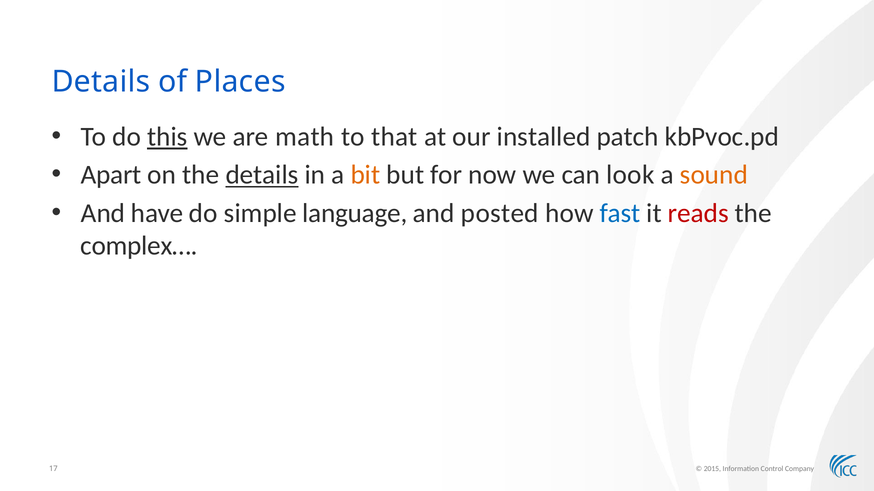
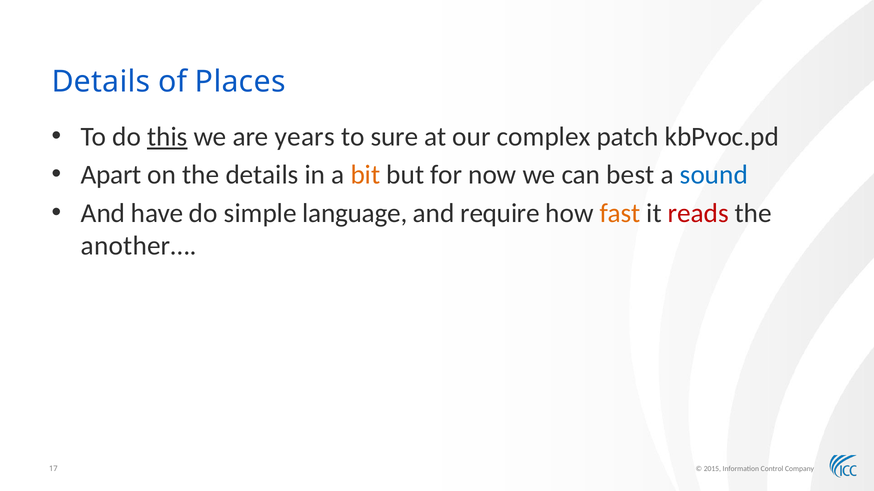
math: math -> years (305, 137)
that: that -> sure (395, 137)
installed: installed -> complex (544, 137)
details underline: present -> none (262, 175)
look: look -> best (630, 175)
sound colour: orange -> blue (714, 175)
posted: posted -> require (500, 213)
fast colour: blue -> orange (620, 213)
complex…: complex… -> another… (139, 246)
